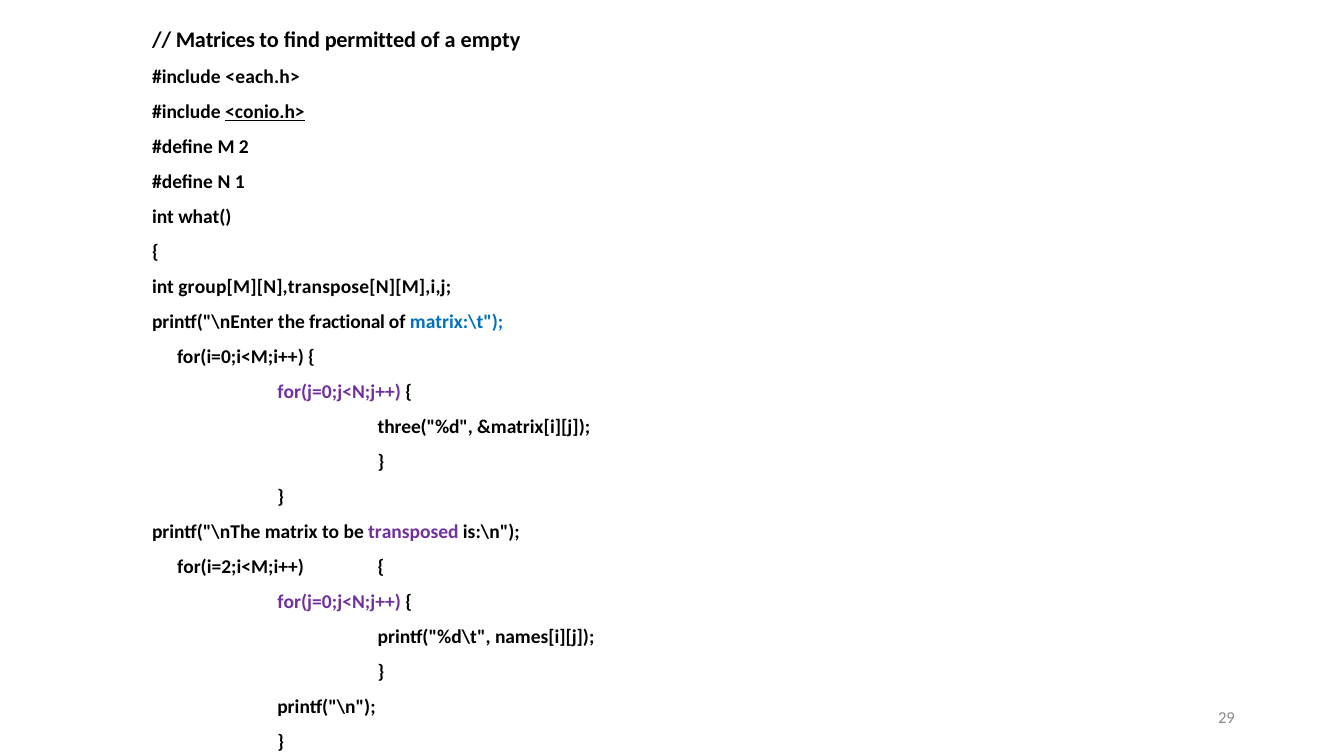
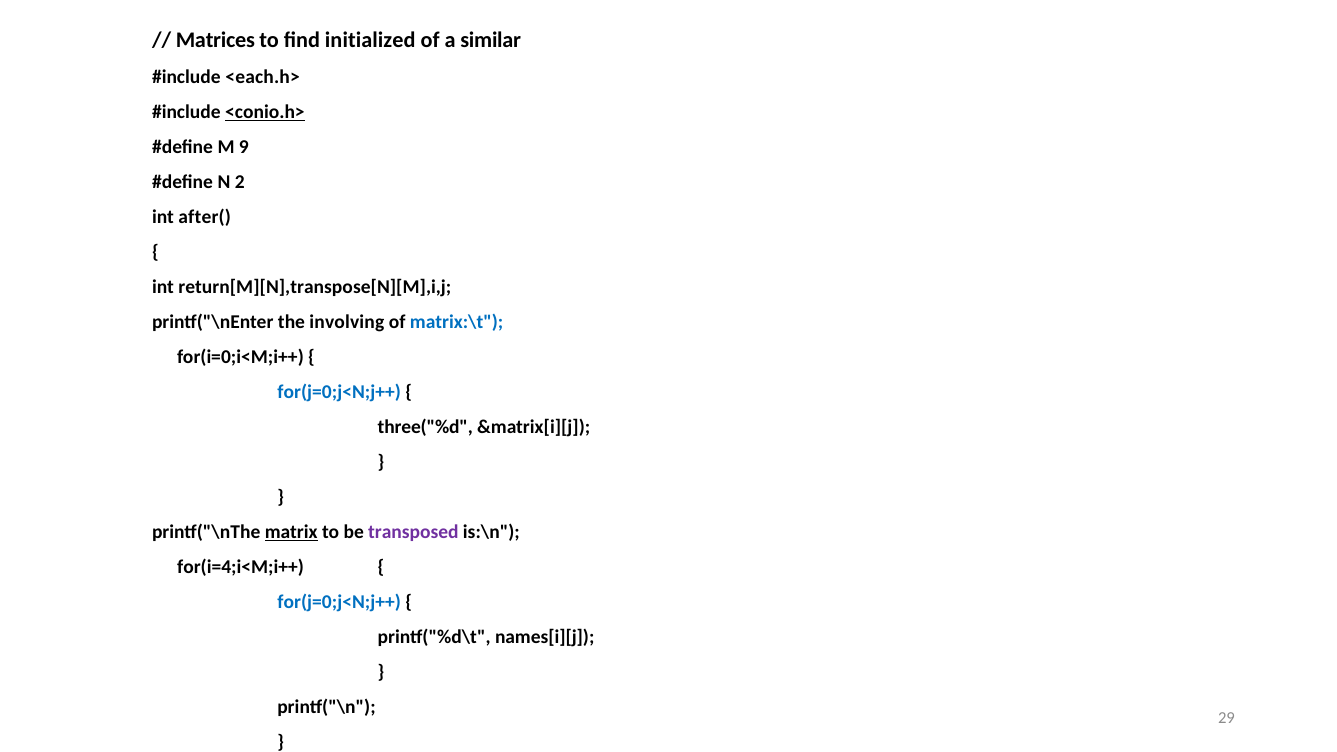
permitted: permitted -> initialized (370, 40)
empty: empty -> similar (491, 40)
2: 2 -> 9 (244, 147)
1: 1 -> 2 (240, 182)
what(: what( -> after( (205, 217)
group[M][N],transpose[N][M],i,j: group[M][N],transpose[N][M],i,j -> return[M][N],transpose[N][M],i,j (315, 287)
fractional: fractional -> involving (347, 322)
for(j=0;j<N;j++ colour: purple -> blue (339, 392)
matrix underline: none -> present (291, 532)
for(i=2;i<M;i++: for(i=2;i<M;i++ -> for(i=4;i<M;i++ (241, 567)
for(j=0;j<N;j++ colour: purple -> blue (339, 602)
